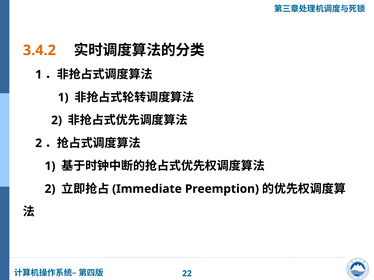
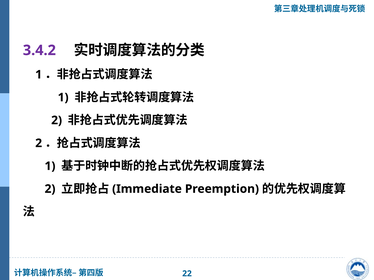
3.4.2 colour: orange -> purple (39, 50)
